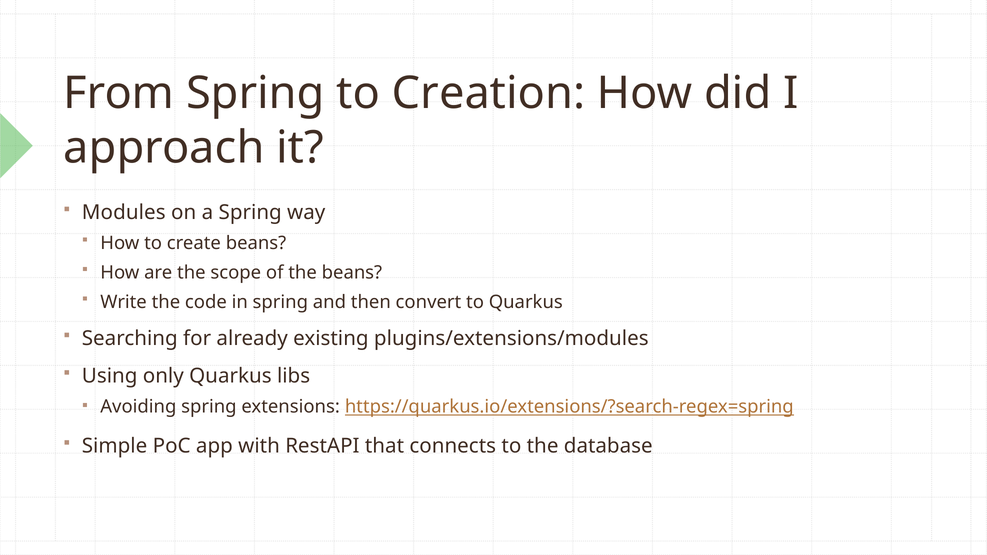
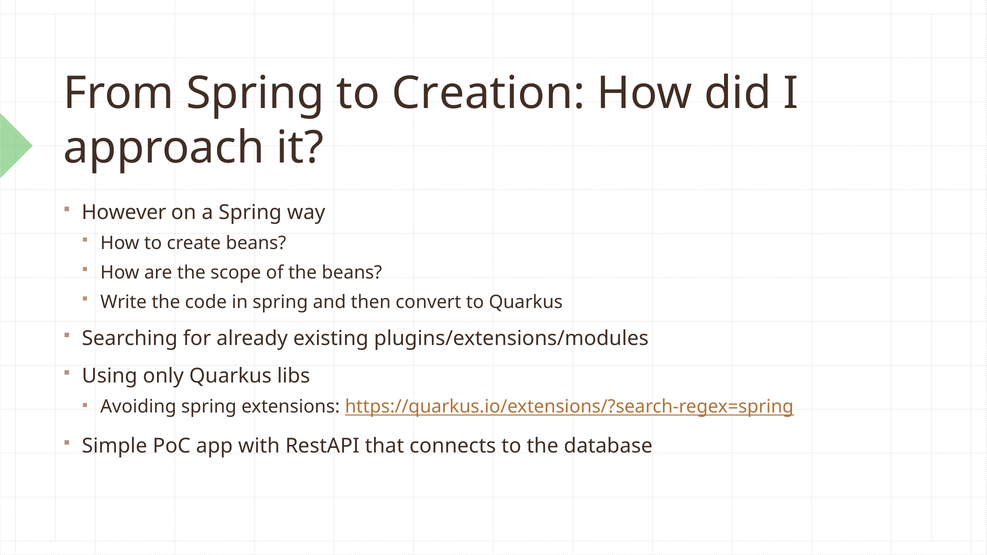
Modules: Modules -> However (124, 212)
